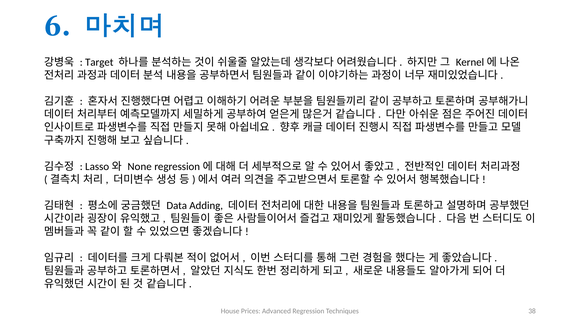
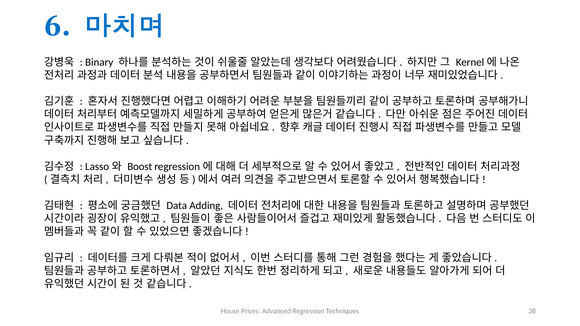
Target: Target -> Binary (99, 62)
None: None -> Boost (140, 167)
